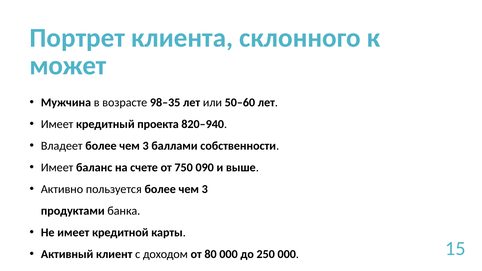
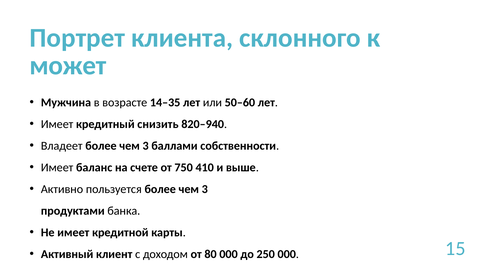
98–35: 98–35 -> 14–35 (165, 102)
проекта: проекта -> снизить (158, 124)
090: 090 -> 410 (205, 167)
